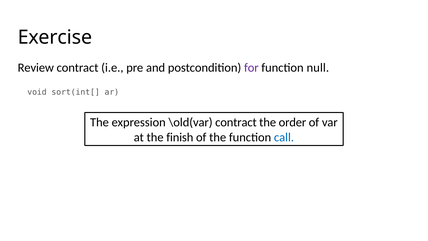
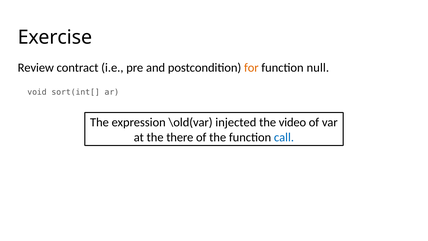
for colour: purple -> orange (251, 68)
\old(var contract: contract -> injected (236, 122)
order: order -> video (292, 122)
finish: finish -> there (180, 137)
